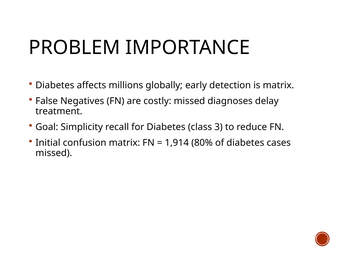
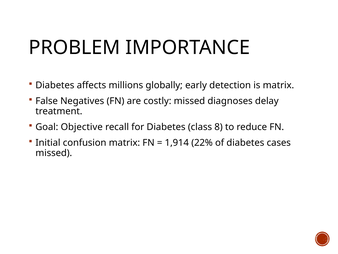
Simplicity: Simplicity -> Objective (82, 127)
3: 3 -> 8 (219, 127)
80%: 80% -> 22% (202, 143)
